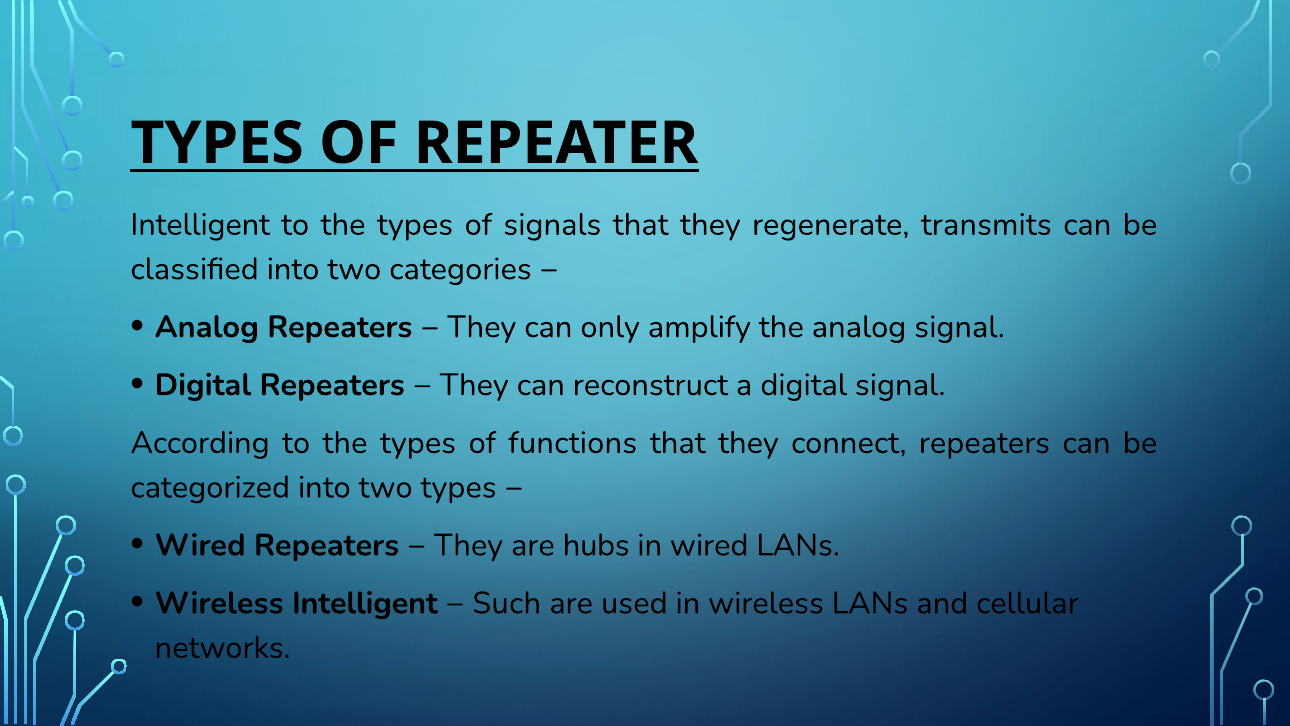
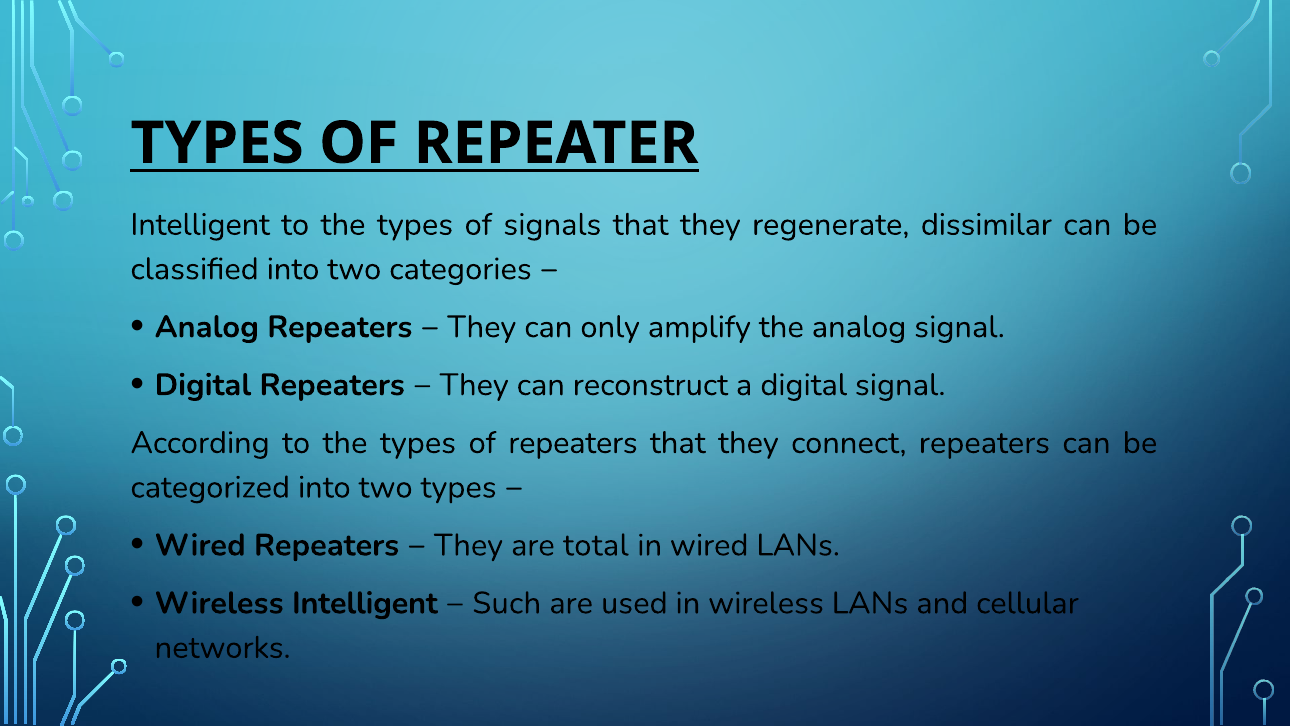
transmits: transmits -> dissimilar (986, 224)
of functions: functions -> repeaters (573, 443)
hubs: hubs -> total (596, 545)
